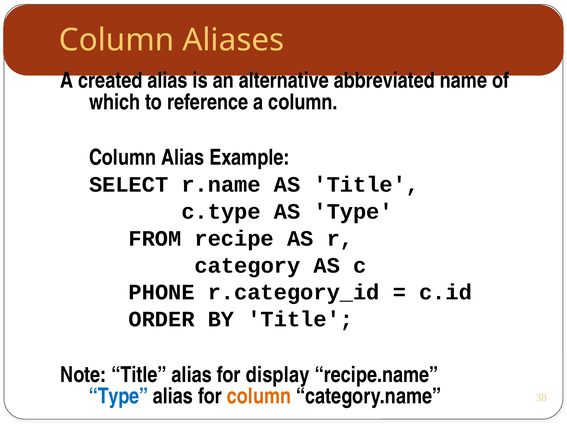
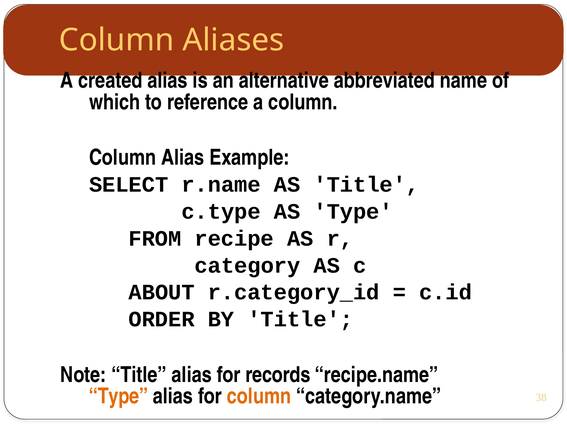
PHONE: PHONE -> ABOUT (162, 293)
display: display -> records (278, 375)
Type colour: blue -> orange (119, 396)
